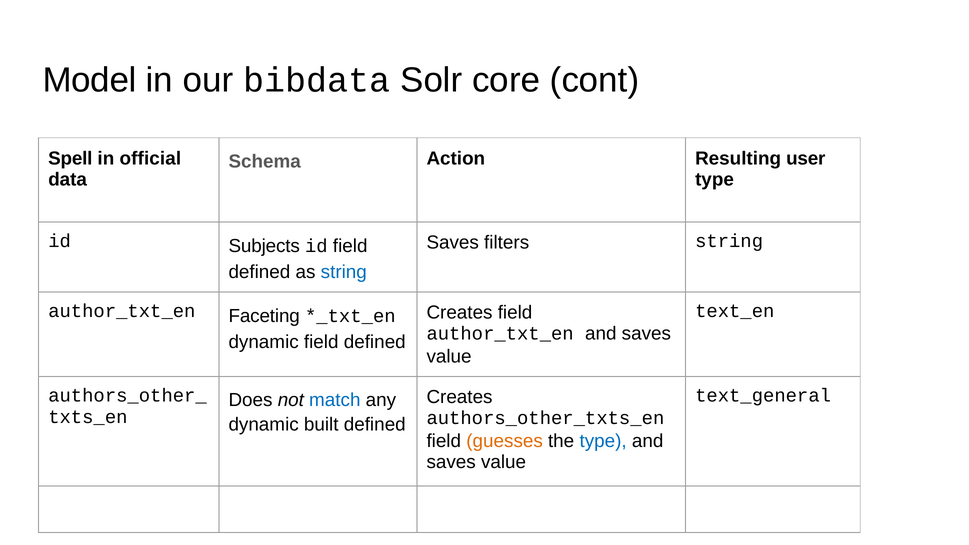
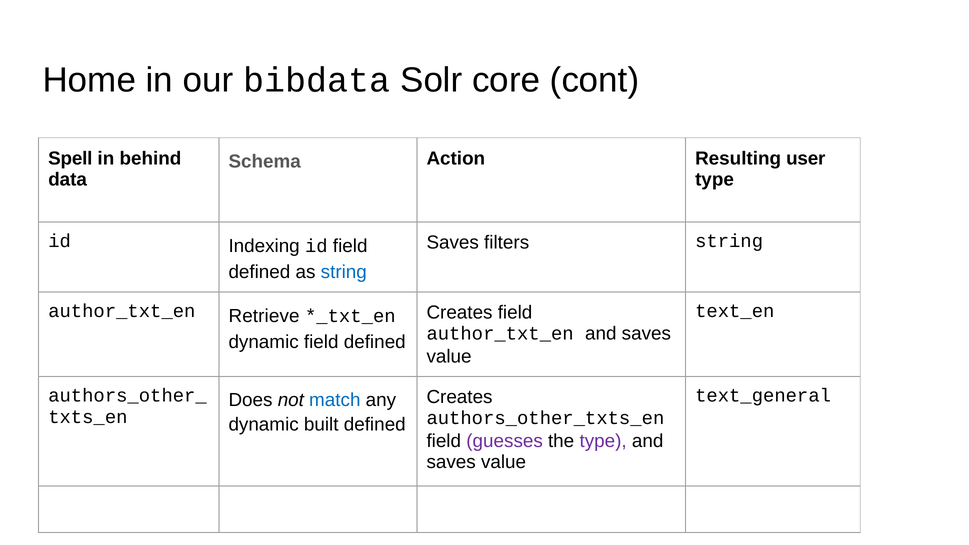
Model: Model -> Home (89, 80)
official: official -> behind (150, 158)
Subjects: Subjects -> Indexing (264, 246)
Faceting: Faceting -> Retrieve (264, 316)
guesses colour: orange -> purple (505, 441)
type colour: blue -> purple (603, 441)
